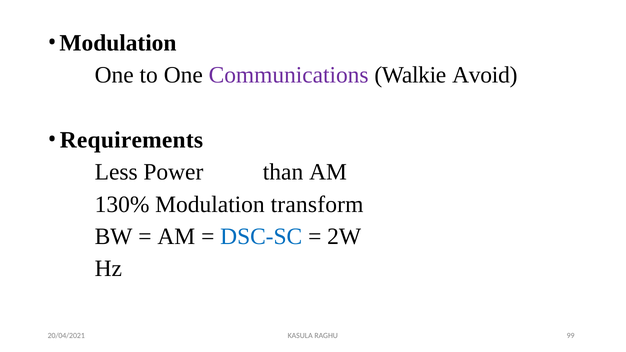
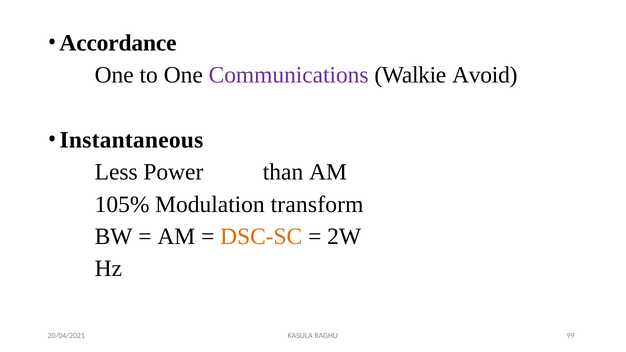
Modulation: Modulation -> Accordance (118, 43)
Requirements: Requirements -> Instantaneous (131, 140)
130%: 130% -> 105% (122, 204)
DSC-SC colour: blue -> orange (261, 236)
